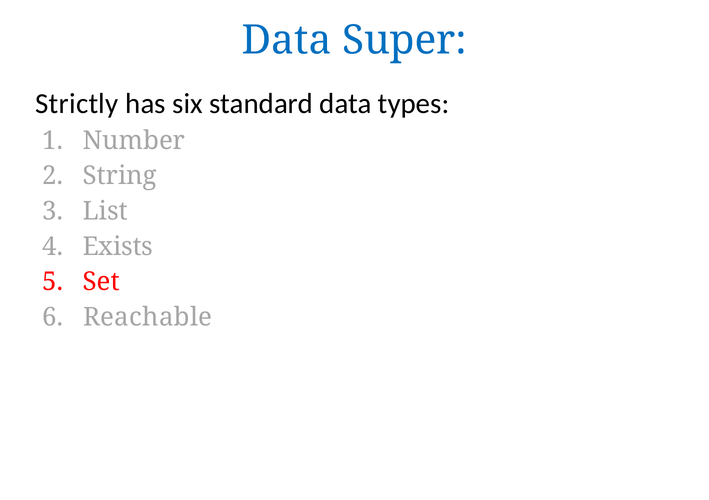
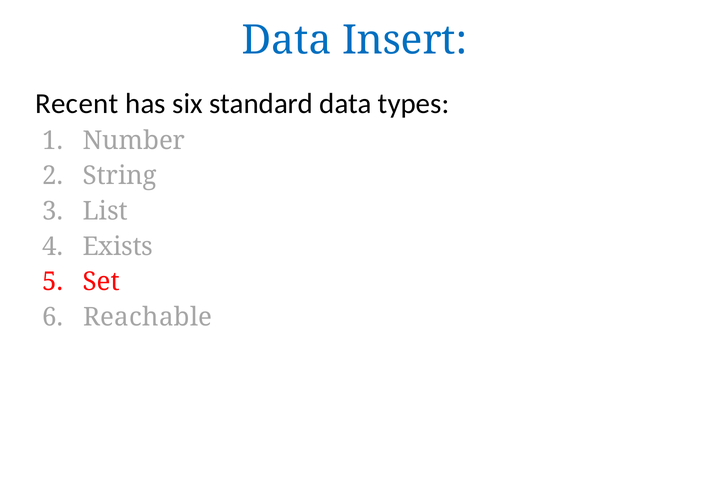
Super: Super -> Insert (405, 40)
Strictly: Strictly -> Recent (77, 103)
